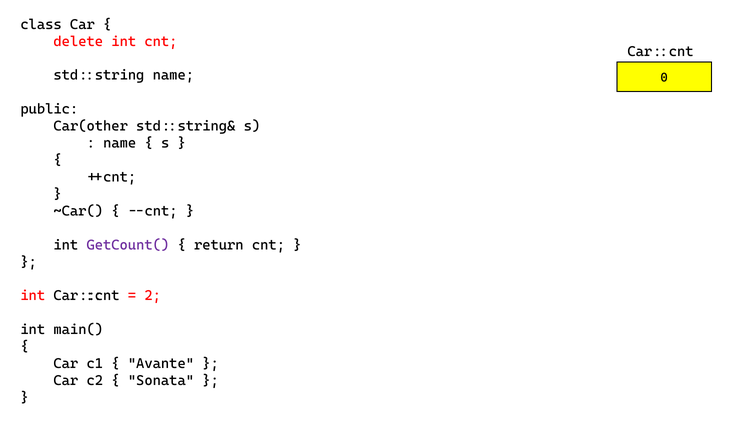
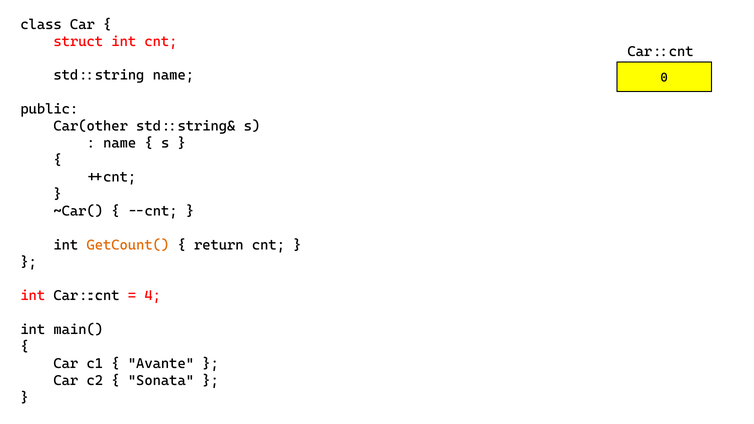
delete: delete -> struct (78, 41)
GetCount( colour: purple -> orange (128, 245)
2: 2 -> 4 (153, 296)
